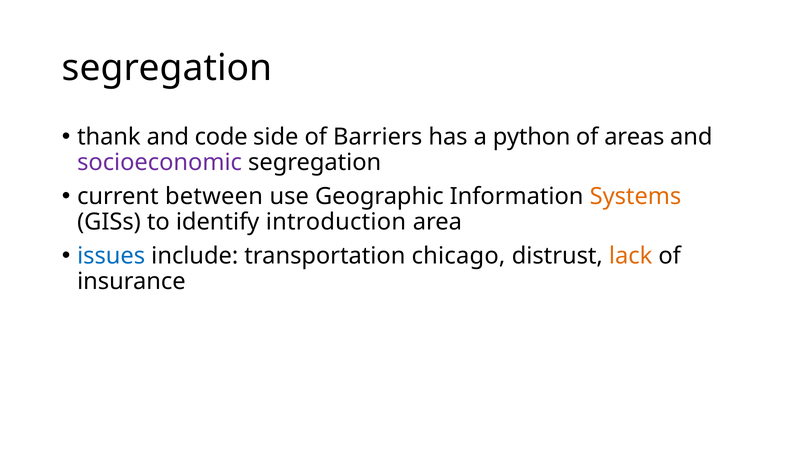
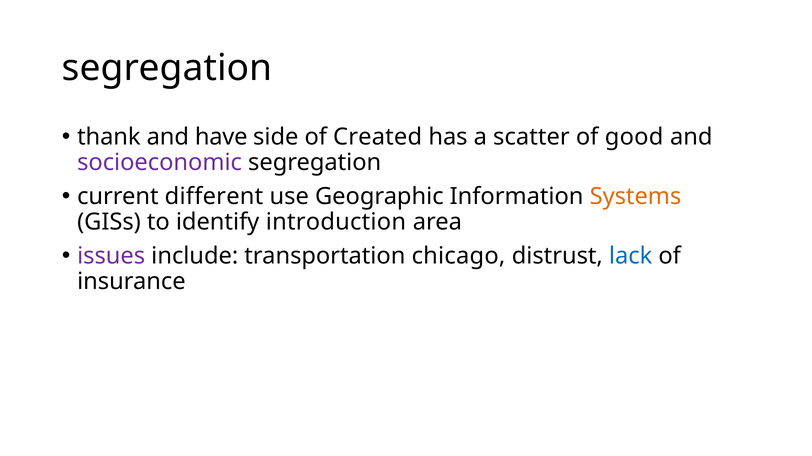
code: code -> have (221, 137)
Barriers: Barriers -> Created (378, 137)
python: python -> scatter (531, 137)
areas: areas -> good (634, 137)
between: between -> different (214, 197)
issues colour: blue -> purple (111, 257)
lack colour: orange -> blue (631, 257)
